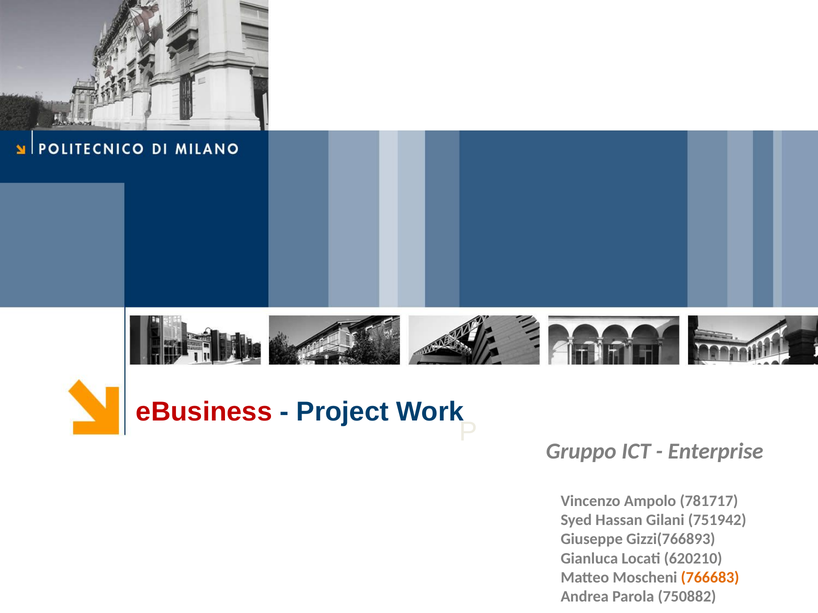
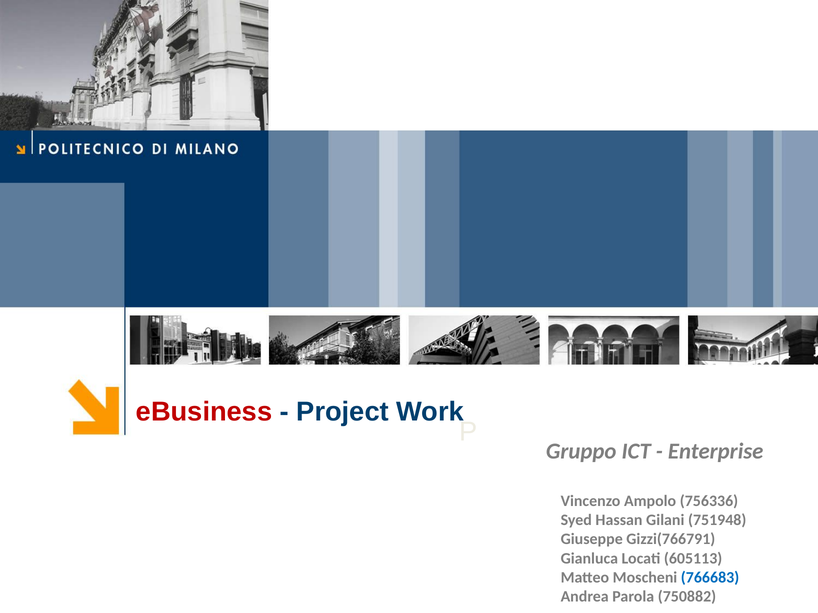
781717: 781717 -> 756336 (709, 501)
751942: 751942 -> 751948 (717, 521)
Gizzi(766893: Gizzi(766893 -> Gizzi(766791 (671, 540)
620210: 620210 -> 605113 (693, 559)
766683 colour: orange -> blue (710, 578)
